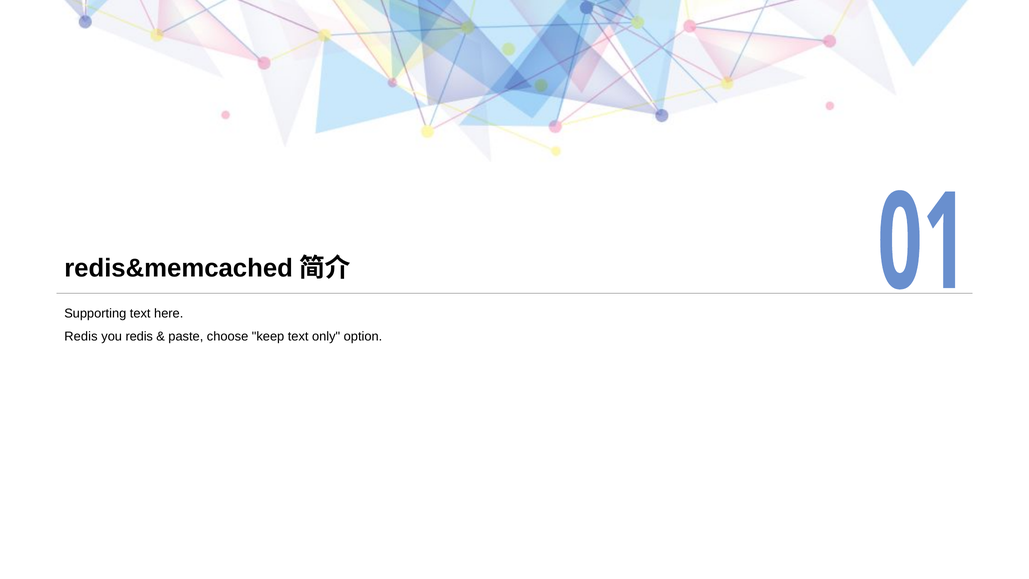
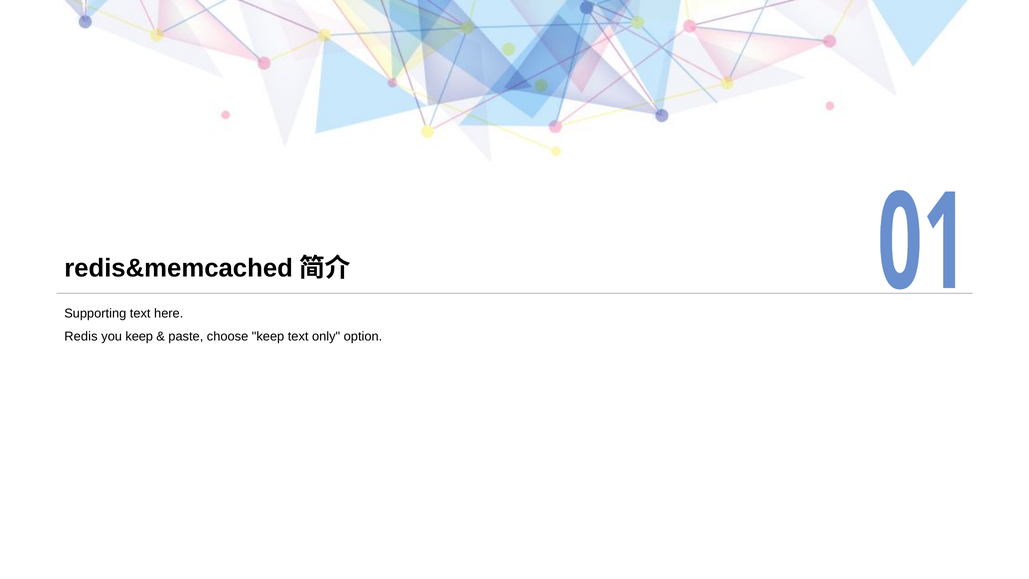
you redis: redis -> keep (139, 336)
